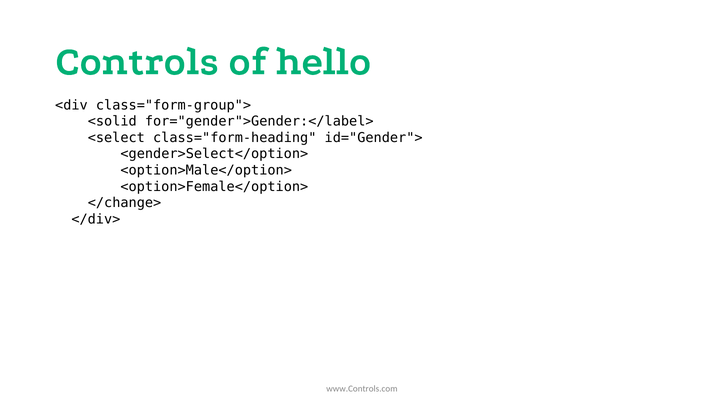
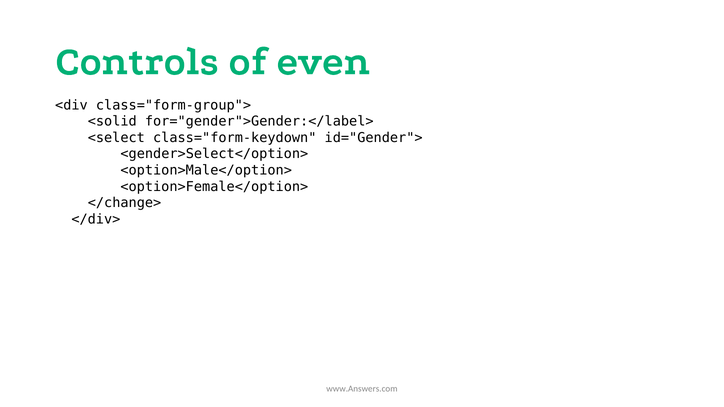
hello: hello -> even (323, 61)
class="form-heading: class="form-heading -> class="form-keydown (235, 138)
www.Controls.com: www.Controls.com -> www.Answers.com (362, 389)
